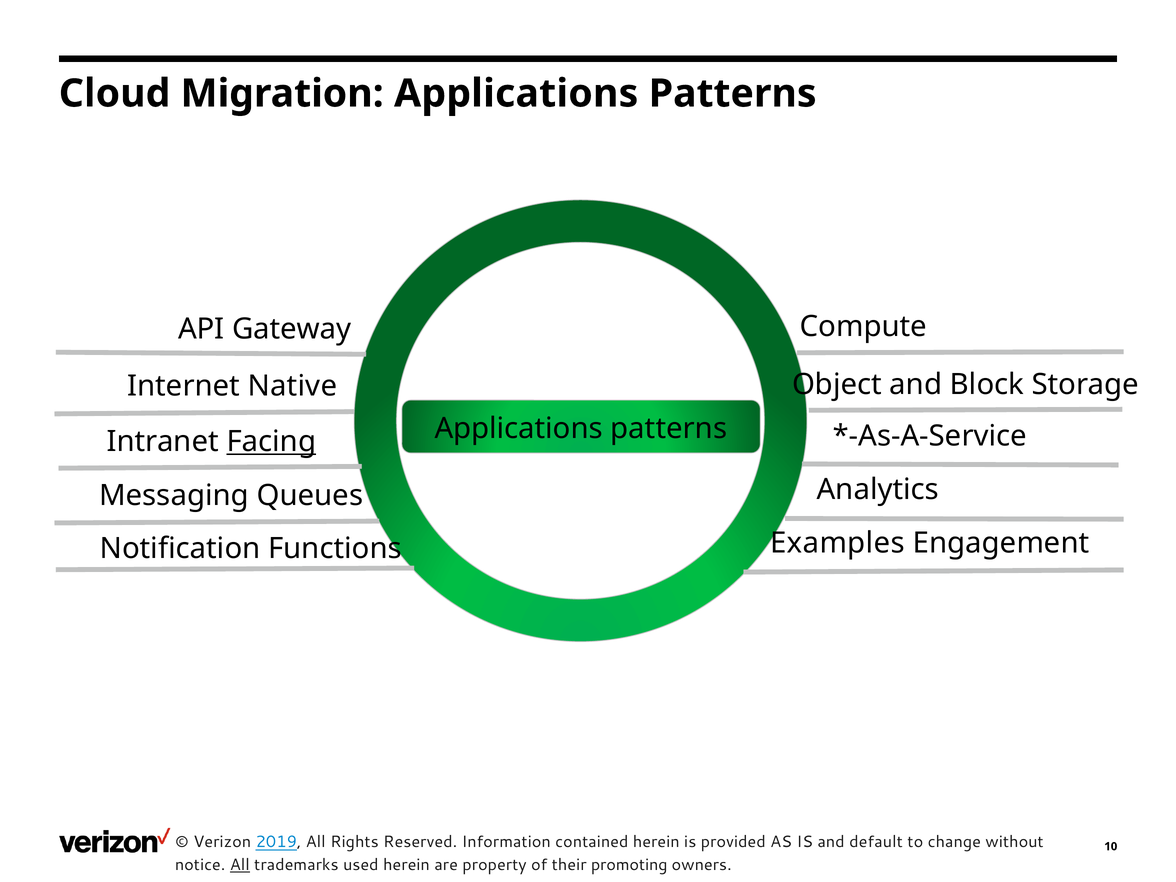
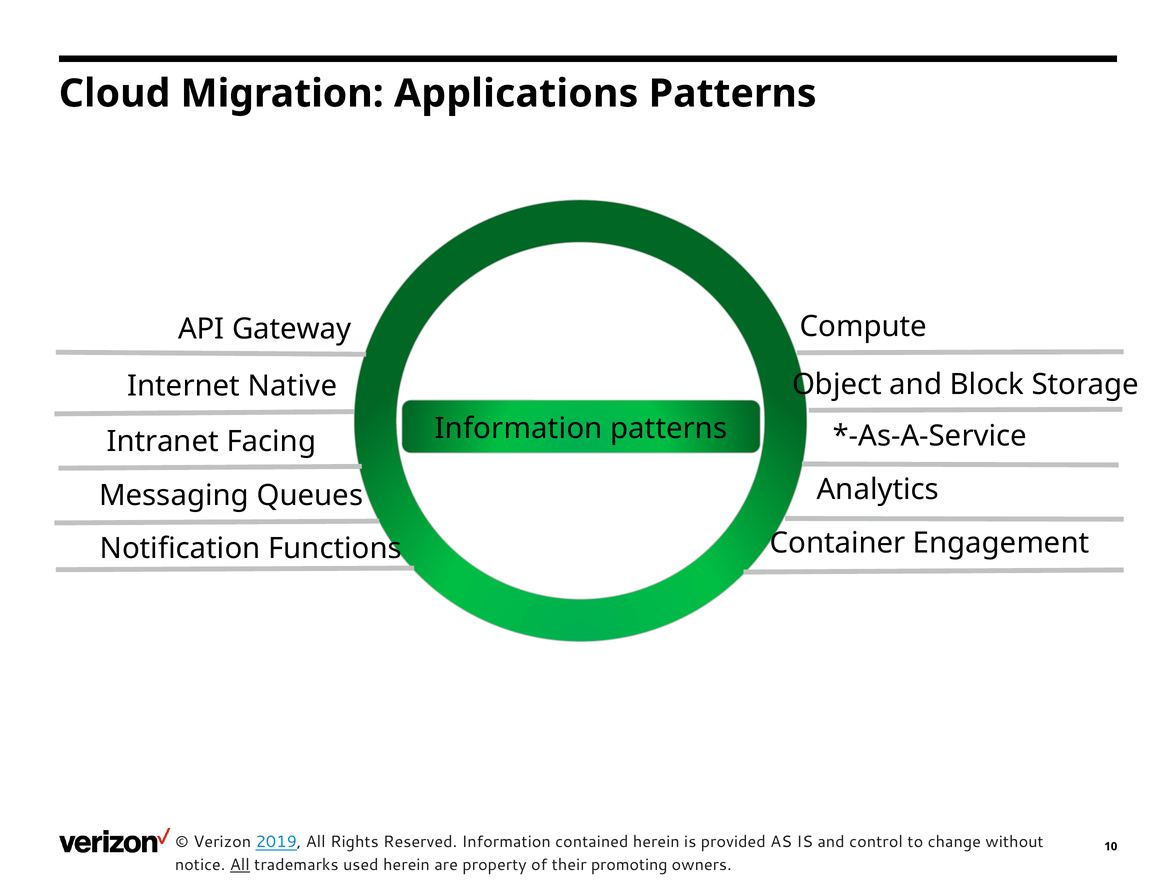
Applications: Applications -> Information (519, 429)
Facing underline: present -> none (271, 442)
Examples: Examples -> Container (838, 543)
default: default -> control (876, 842)
